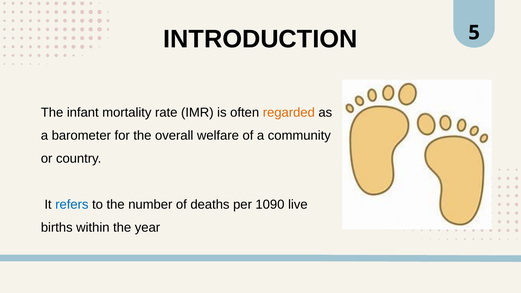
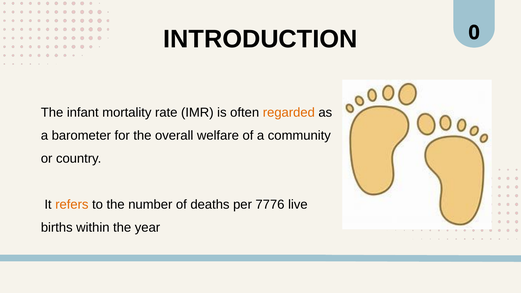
5: 5 -> 0 (474, 33)
refers colour: blue -> orange (72, 205)
1090: 1090 -> 7776 (270, 205)
